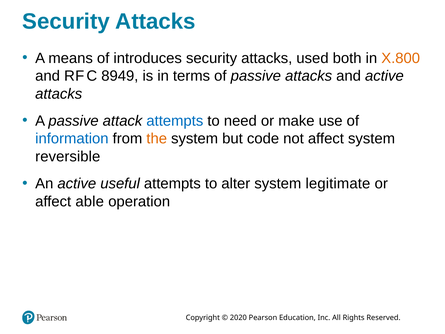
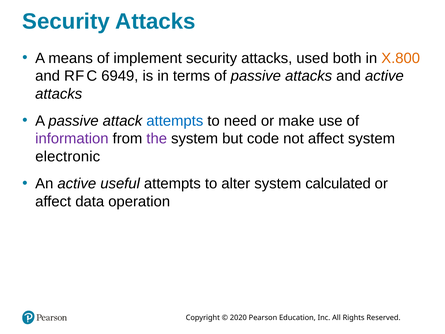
introduces: introduces -> implement (148, 58)
8949: 8949 -> 6949 (120, 76)
information colour: blue -> purple (72, 139)
the colour: orange -> purple (157, 139)
reversible: reversible -> electronic (68, 156)
legitimate: legitimate -> calculated (338, 183)
able: able -> data (90, 201)
